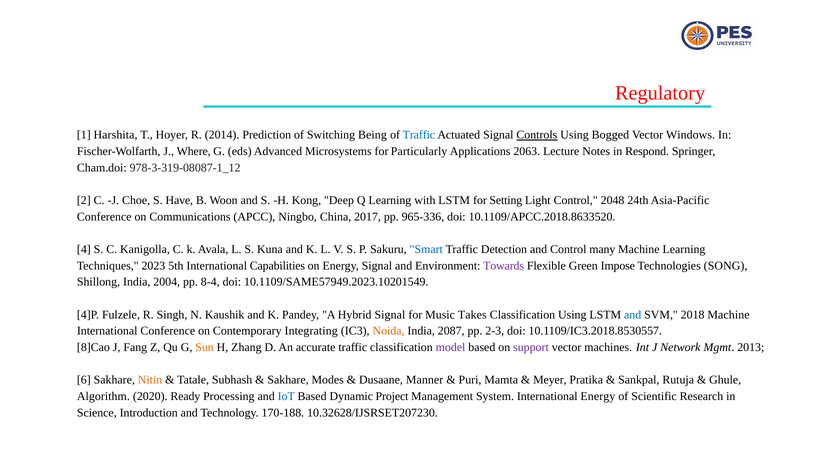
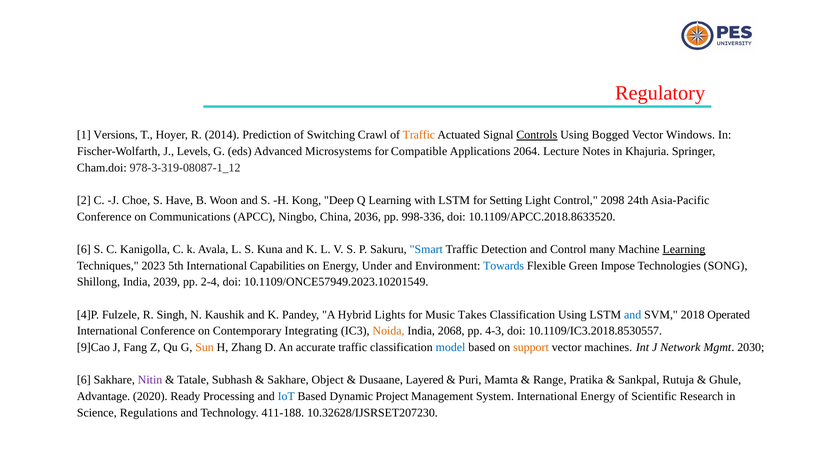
Harshita: Harshita -> Versions (116, 135)
Being: Being -> Crawl (372, 135)
Traffic colour: blue -> orange (419, 135)
Where: Where -> Levels (194, 151)
Particularly: Particularly -> Compatible (419, 151)
2063: 2063 -> 2064 (527, 151)
Respond: Respond -> Khajuria (647, 151)
2048: 2048 -> 2098 (613, 200)
2017: 2017 -> 2036 (368, 217)
965-336: 965-336 -> 998-336 (423, 217)
4: 4 -> 6 (84, 249)
Learning underline: none -> present (684, 249)
Energy Signal: Signal -> Under (377, 266)
Towards colour: purple -> blue (504, 266)
2004: 2004 -> 2039 (167, 282)
8-4: 8-4 -> 2-4 (210, 282)
10.1109/SAME57949.2023.10201549: 10.1109/SAME57949.2023.10201549 -> 10.1109/ONCE57949.2023.10201549 (336, 282)
Hybrid Signal: Signal -> Lights (390, 315)
2018 Machine: Machine -> Operated (729, 315)
2087: 2087 -> 2068 (451, 331)
2-3: 2-3 -> 4-3 (495, 331)
8]Cao: 8]Cao -> 9]Cao (93, 348)
model colour: purple -> blue (451, 348)
support colour: purple -> orange (531, 348)
2013: 2013 -> 2030 (751, 348)
Nitin colour: orange -> purple (150, 380)
Modes: Modes -> Object (328, 380)
Manner: Manner -> Layered (425, 380)
Meyer: Meyer -> Range (550, 380)
Algorithm: Algorithm -> Advantage (103, 397)
Introduction: Introduction -> Regulations (149, 413)
170-188: 170-188 -> 411-188 (283, 413)
